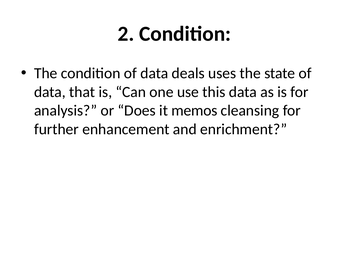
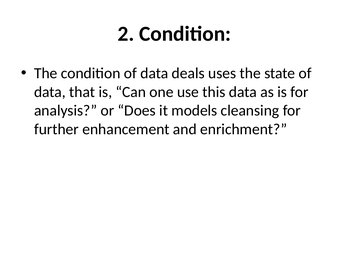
memos: memos -> models (194, 110)
